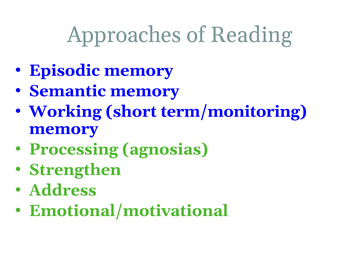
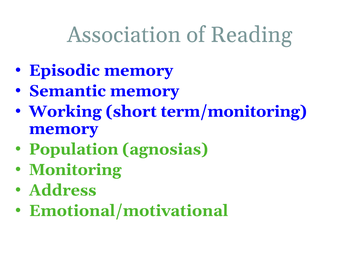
Approaches: Approaches -> Association (124, 35)
Processing: Processing -> Population (74, 149)
Strengthen: Strengthen -> Monitoring (75, 170)
